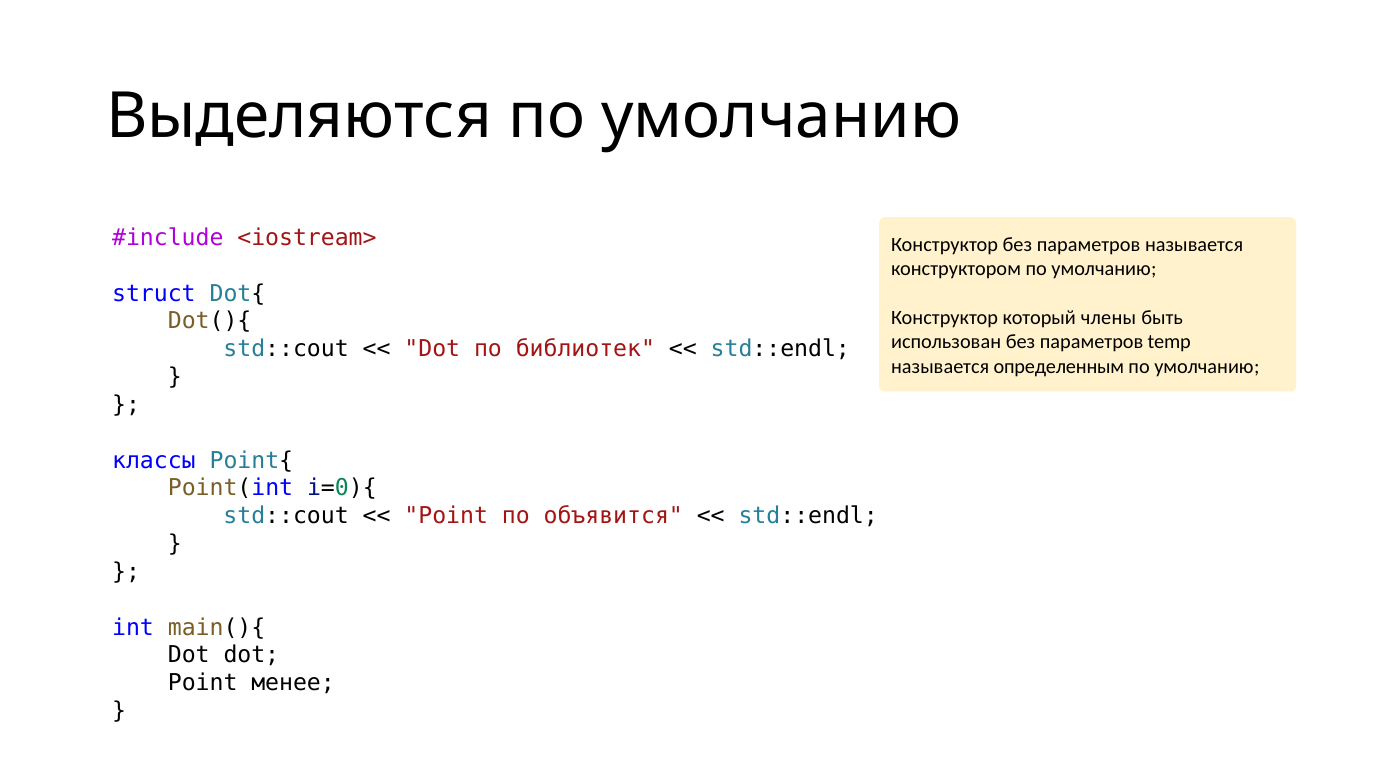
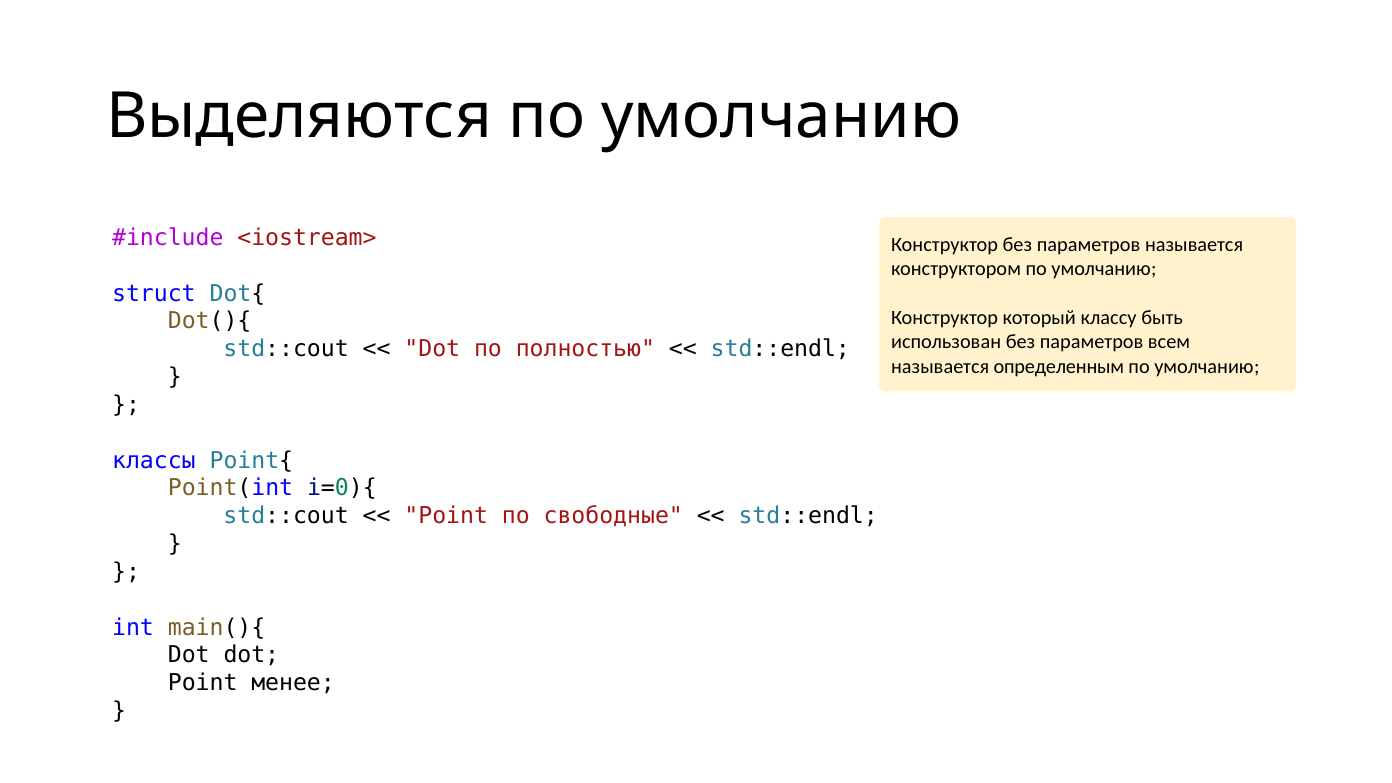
члены: члены -> классу (1109, 318)
temp: temp -> всем (1169, 342)
библиотек: библиотек -> полностью (585, 349)
объявится: объявится -> свободные (613, 516)
